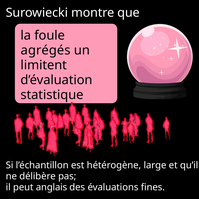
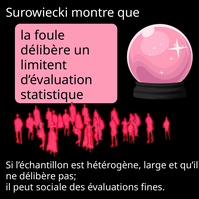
agrégés: agrégés -> délibère (46, 50)
anglais: anglais -> sociale (51, 187)
